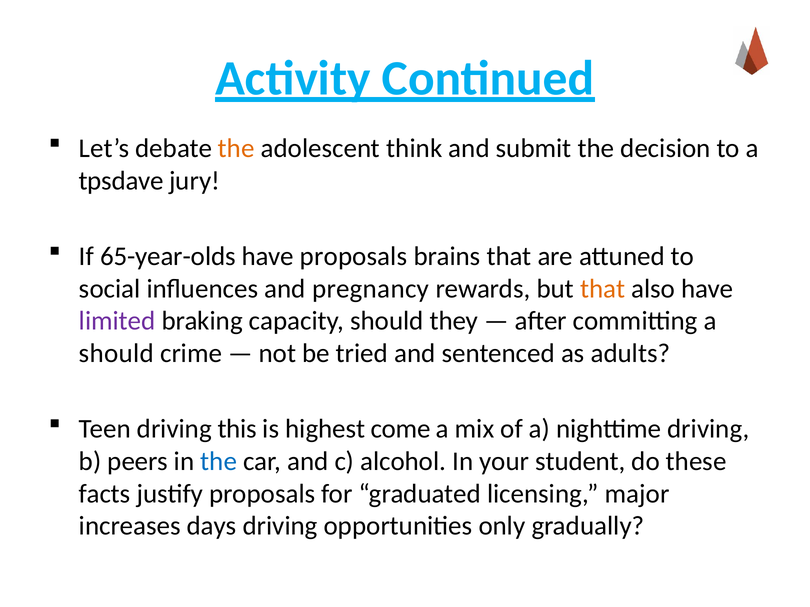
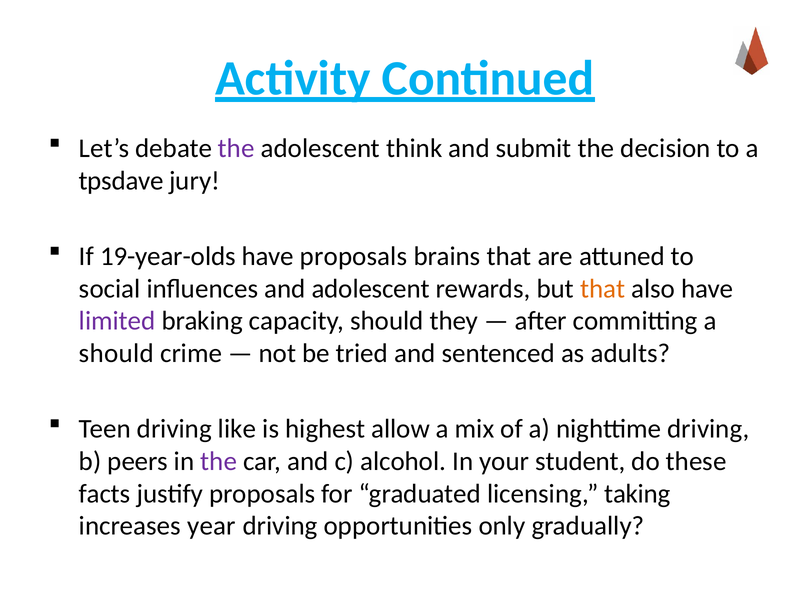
the colour: orange -> purple (236, 149)
65-year-olds: 65-year-olds -> 19-year-olds (168, 257)
and pregnancy: pregnancy -> adolescent (371, 289)
this: this -> like (237, 429)
come: come -> allow (401, 429)
the colour: blue -> purple (219, 462)
major: major -> taking (637, 494)
days: days -> year (211, 527)
